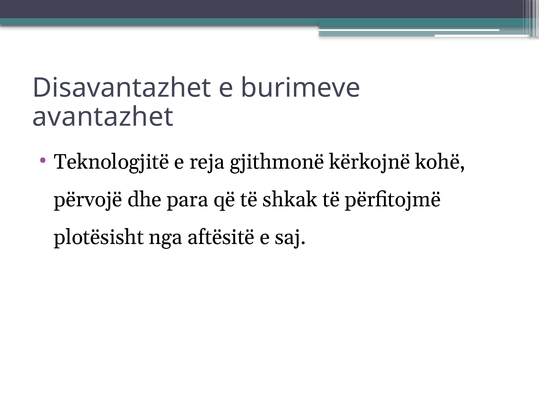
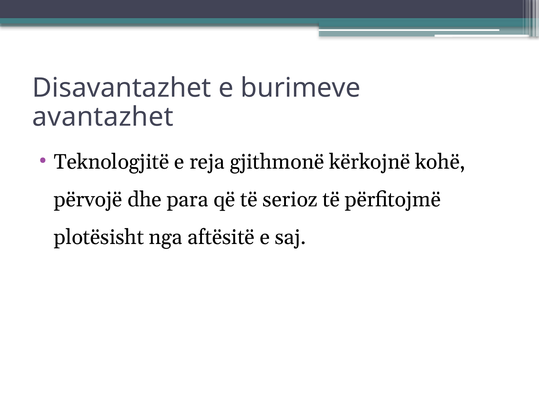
shkak: shkak -> serioz (290, 200)
